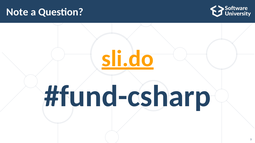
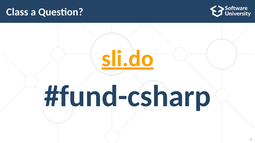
Note: Note -> Class (17, 12)
